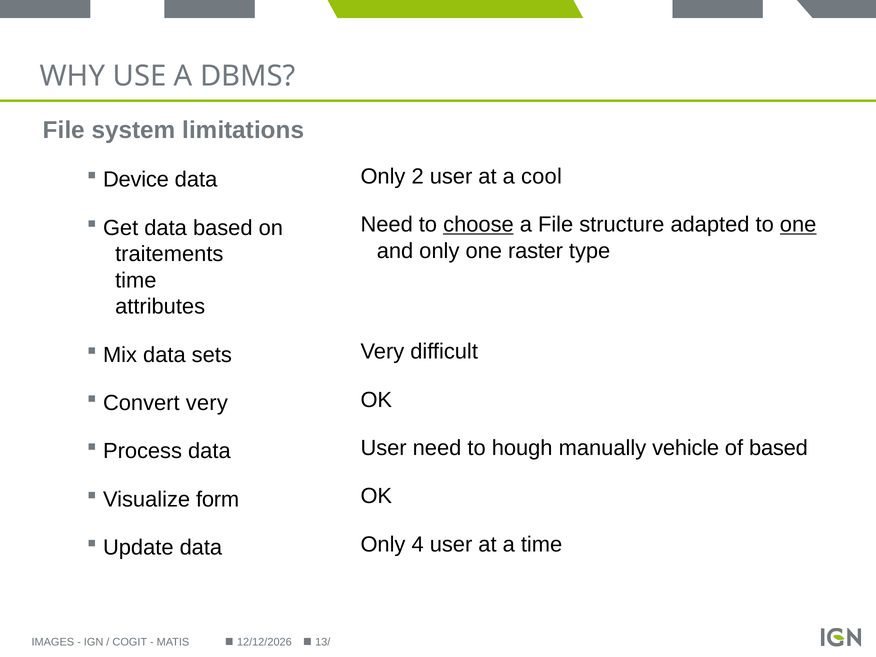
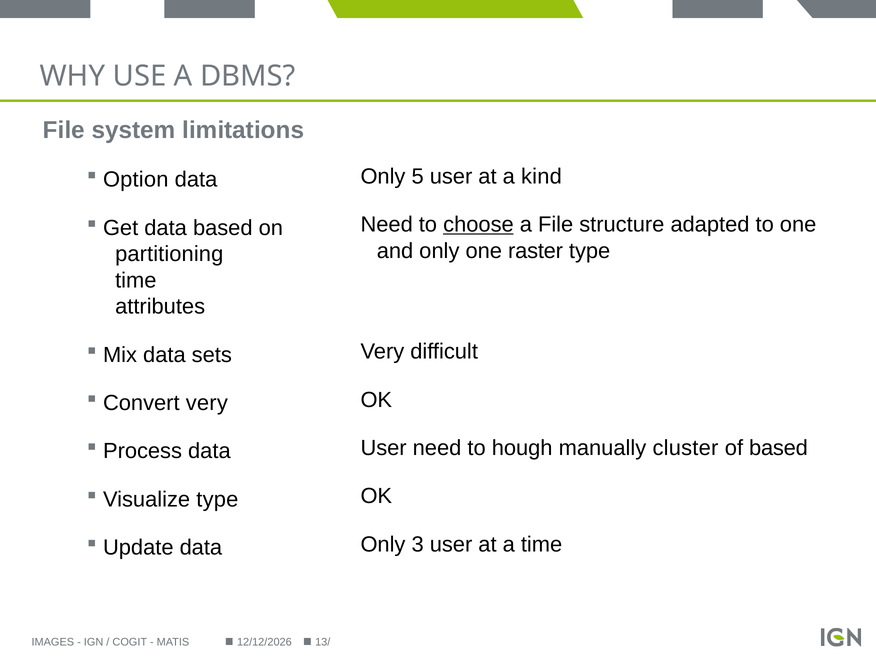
2: 2 -> 5 (418, 176)
cool: cool -> kind (541, 176)
Device: Device -> Option (136, 180)
one underline: present -> none (798, 225)
traitements: traitements -> partitioning (169, 254)
vehicle: vehicle -> cluster (685, 448)
Visualize form: form -> type (217, 499)
4: 4 -> 3 (418, 544)
